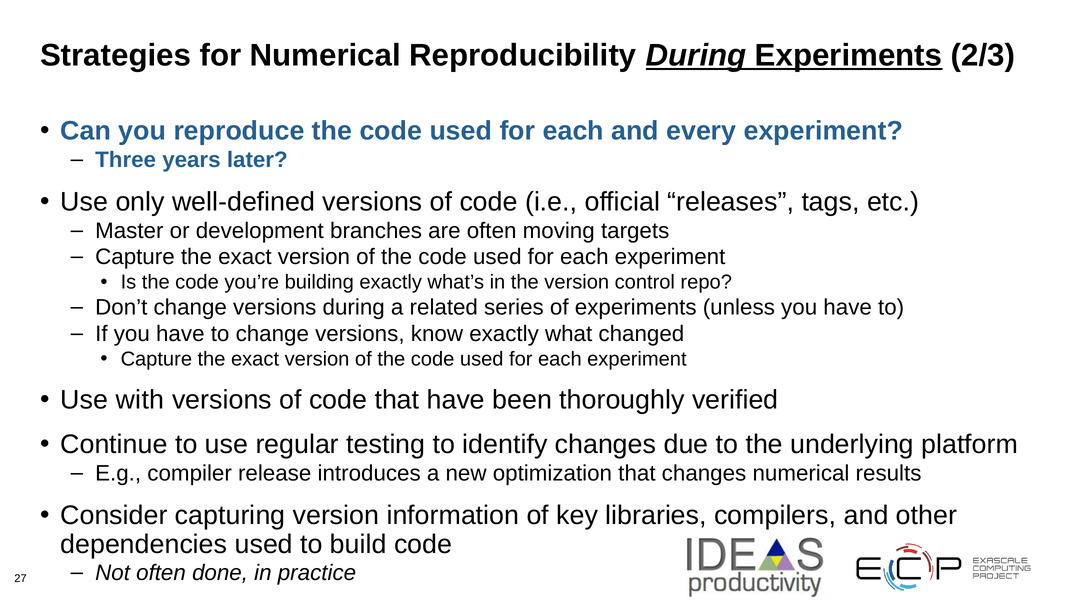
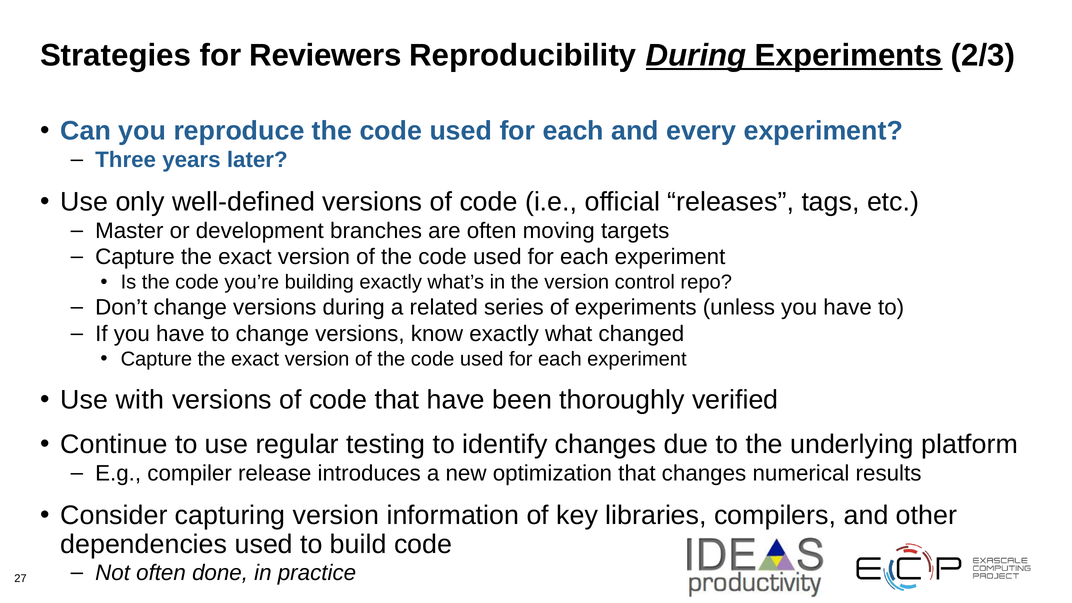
for Numerical: Numerical -> Reviewers (325, 55)
